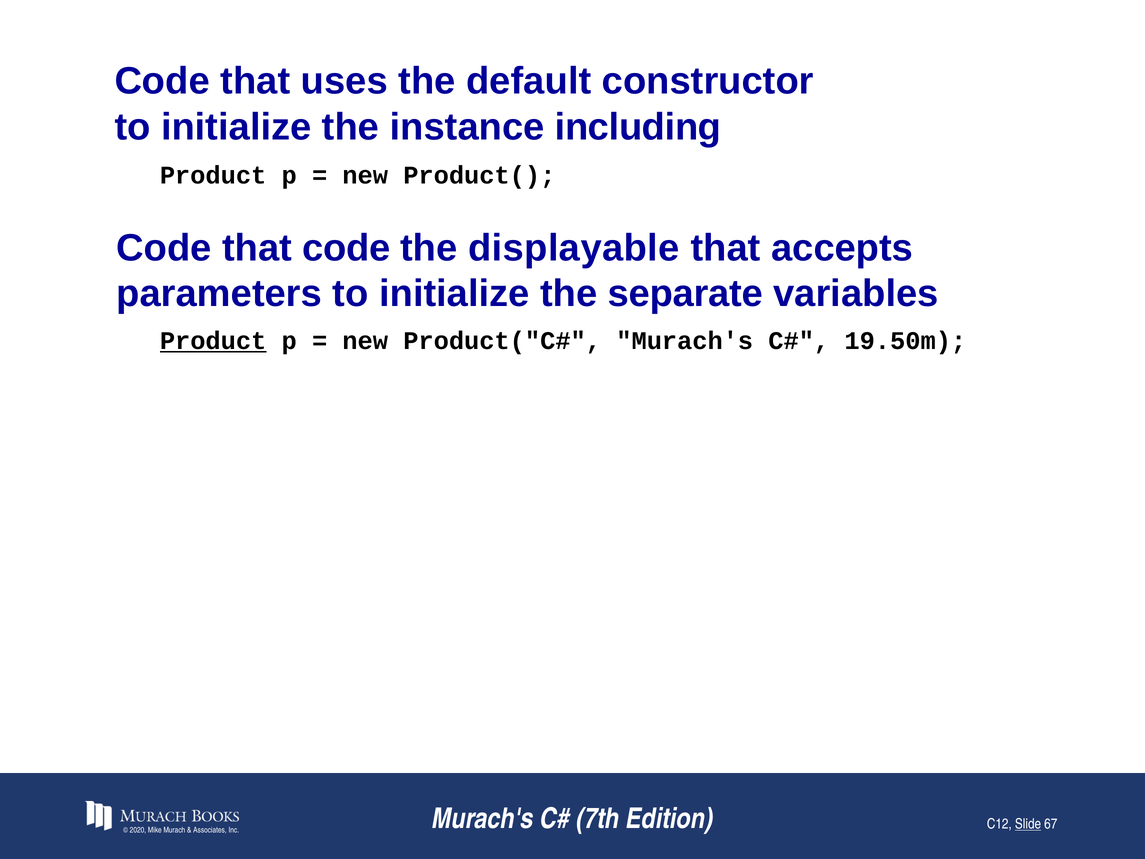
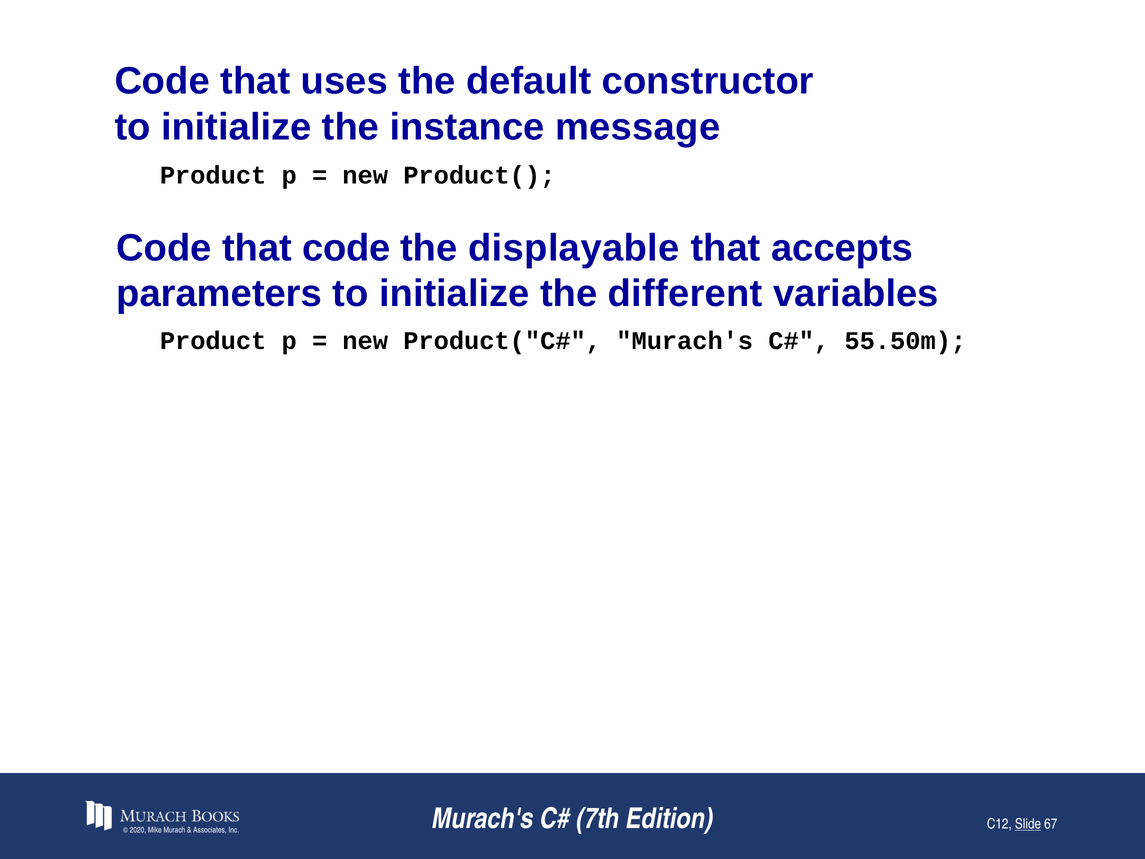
including: including -> message (638, 127)
separate: separate -> different (685, 294)
Product underline: present -> none (213, 341)
19.50m: 19.50m -> 55.50m (905, 341)
